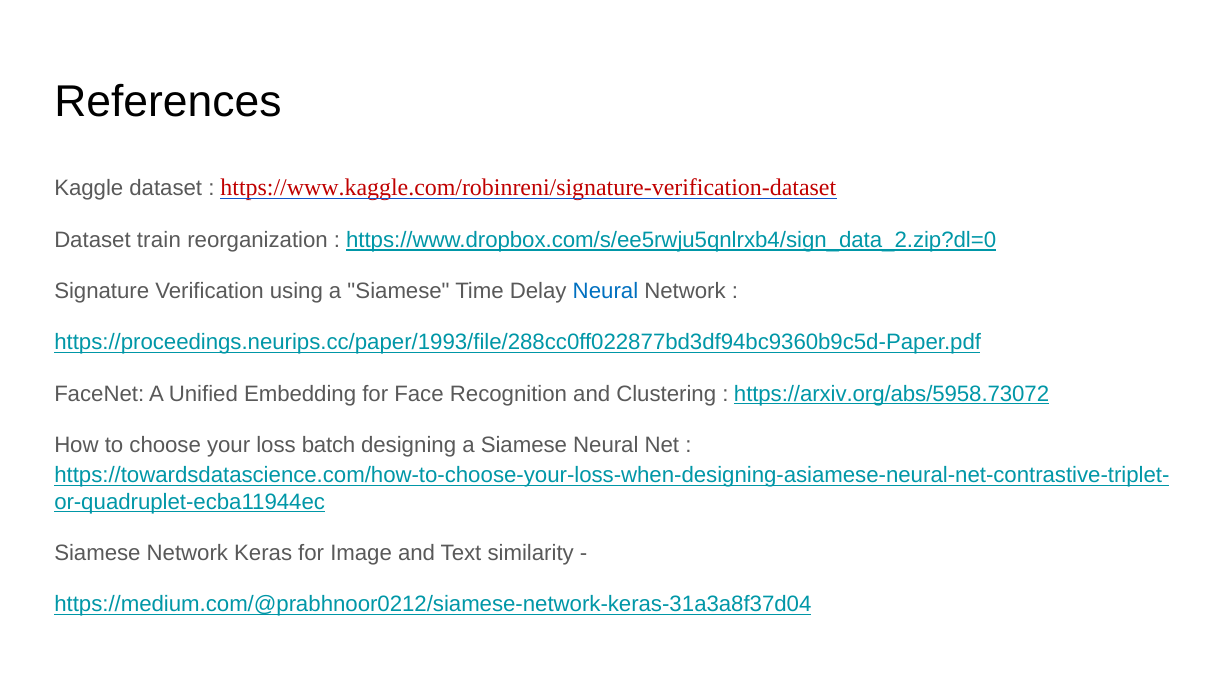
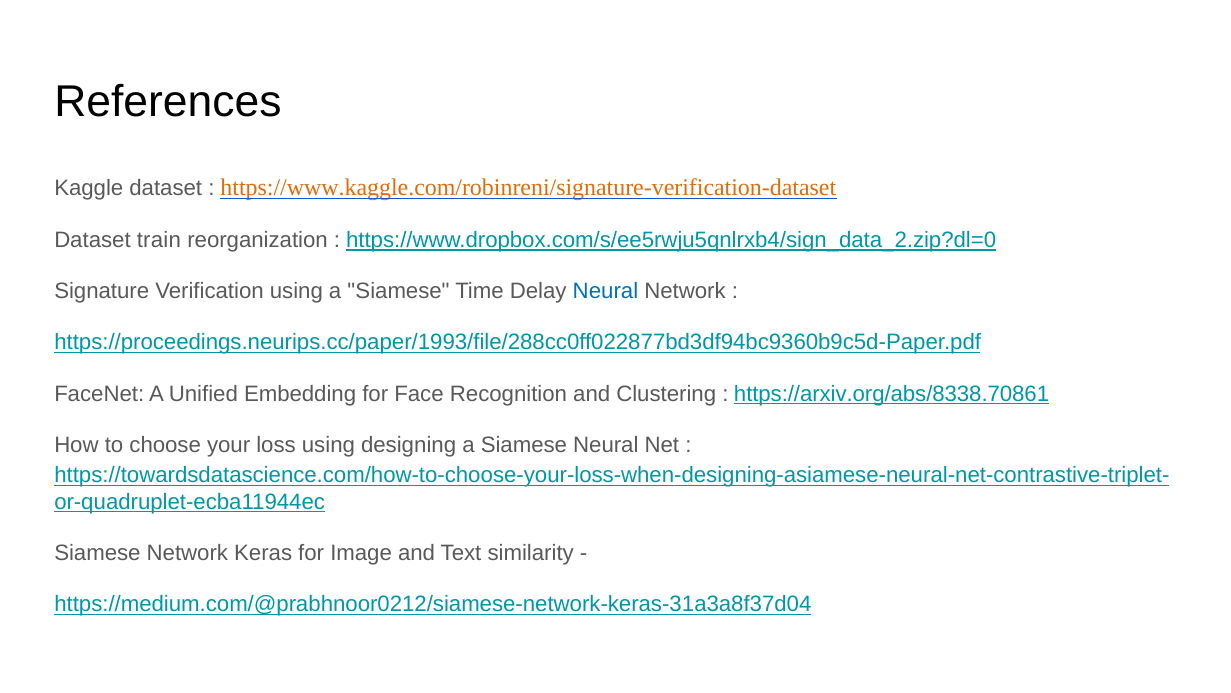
https://www.kaggle.com/robinreni/signature-verification-dataset colour: red -> orange (528, 188)
https://arxiv.org/abs/5958.73072: https://arxiv.org/abs/5958.73072 -> https://arxiv.org/abs/8338.70861 (892, 393)
loss batch: batch -> using (328, 445)
